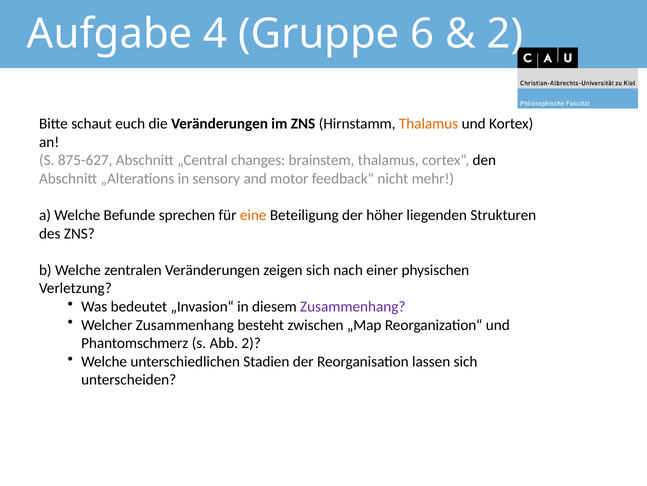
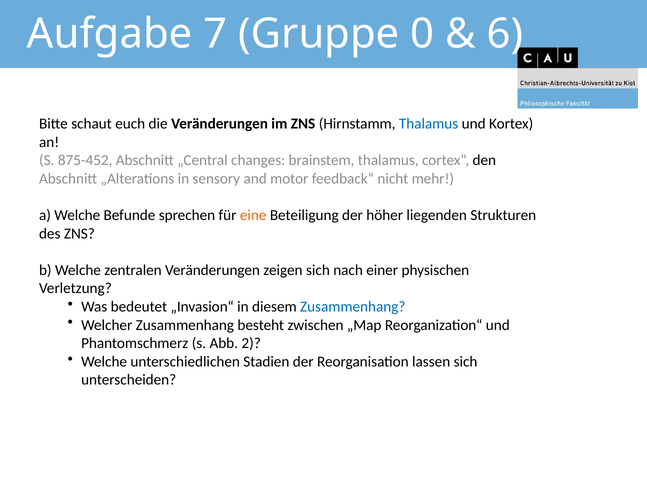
4: 4 -> 7 (215, 34)
6: 6 -> 0 (422, 34)
2: 2 -> 6 (505, 34)
Thalamus colour: orange -> blue (429, 124)
875-627: 875-627 -> 875-452 (85, 160)
Zusammenhang colour: purple -> blue (353, 306)
